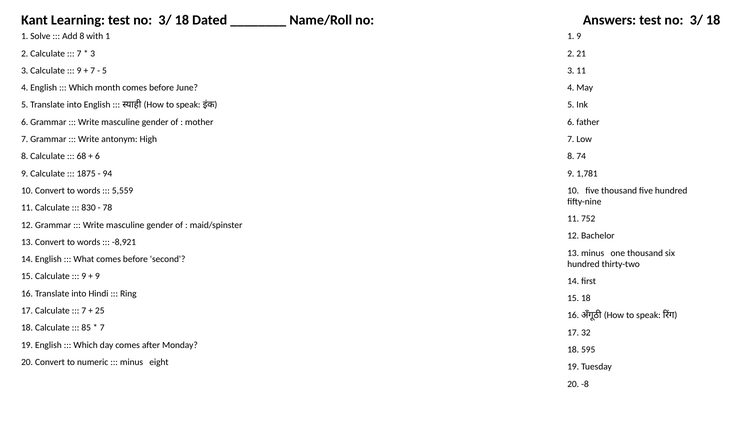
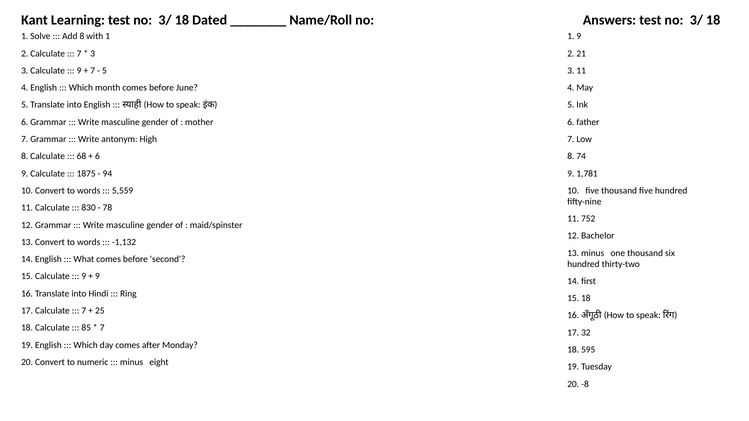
-8,921: -8,921 -> -1,132 (124, 242)
